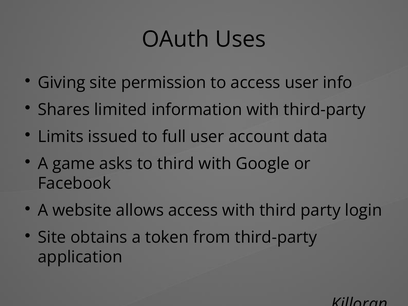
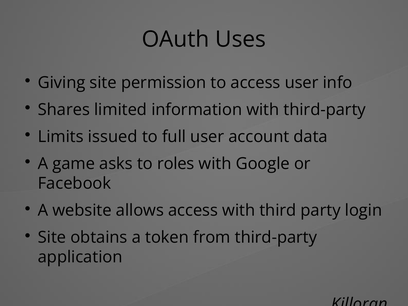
to third: third -> roles (176, 164)
